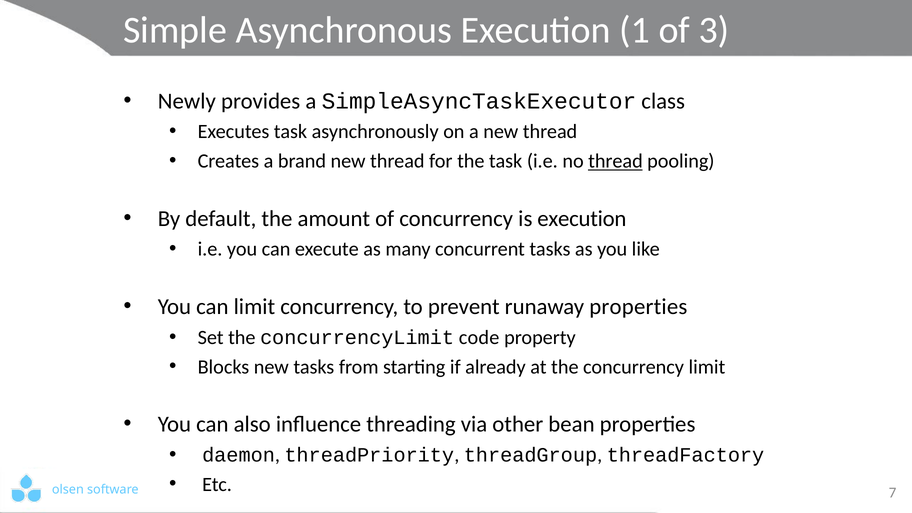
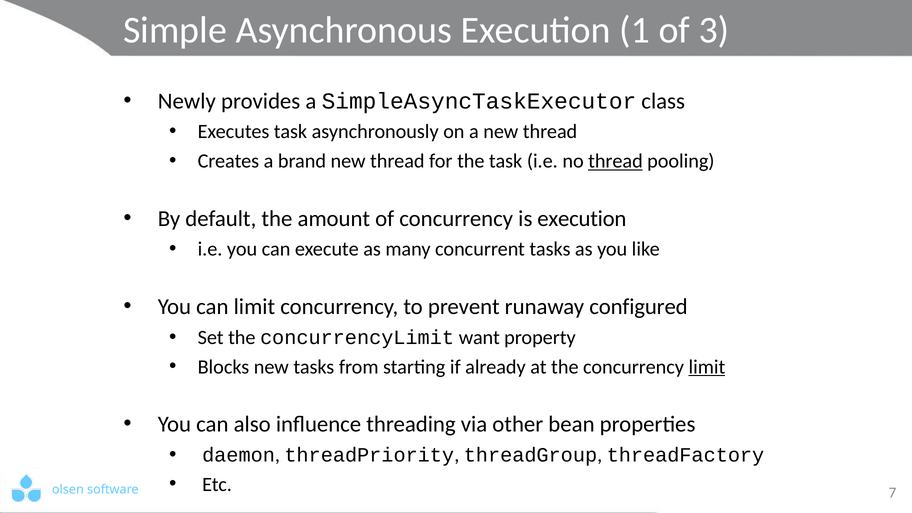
runaway properties: properties -> configured (639, 307)
code: code -> want (479, 337)
limit underline: none -> present (707, 367)
